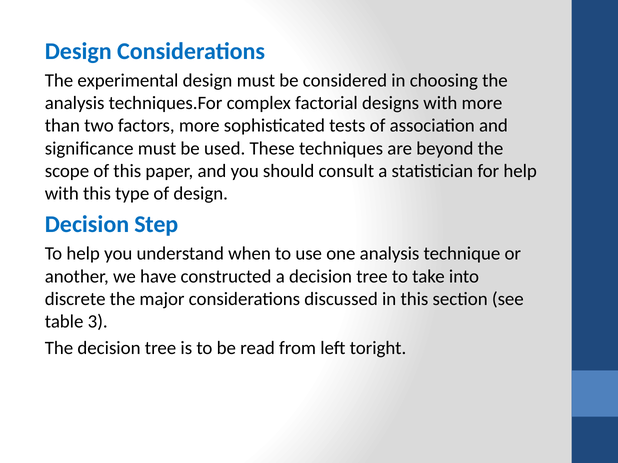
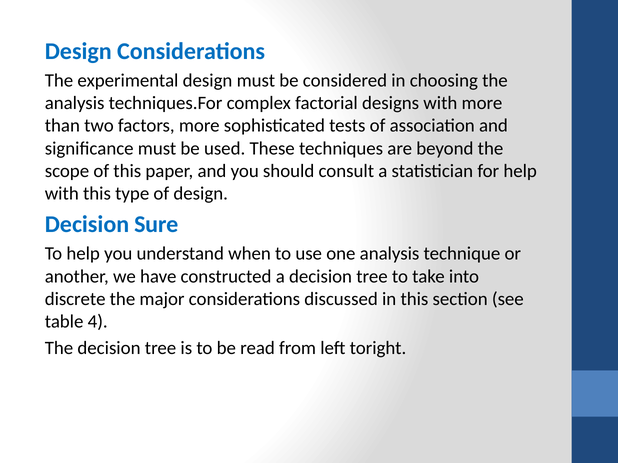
Step: Step -> Sure (156, 225)
3: 3 -> 4 (98, 322)
